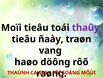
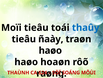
thaûy colour: purple -> blue (86, 27)
vang: vang -> haøo (50, 50)
döông: döông -> hoaøn (55, 61)
